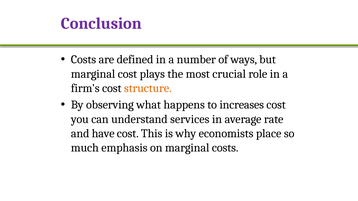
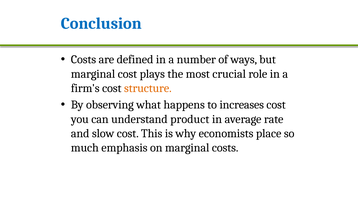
Conclusion colour: purple -> blue (101, 24)
services: services -> product (190, 119)
have: have -> slow (103, 134)
